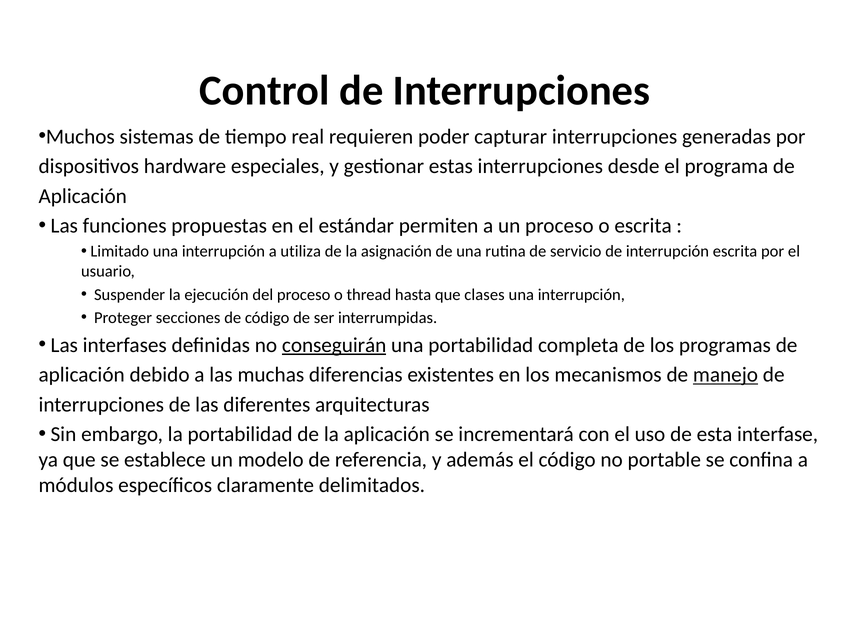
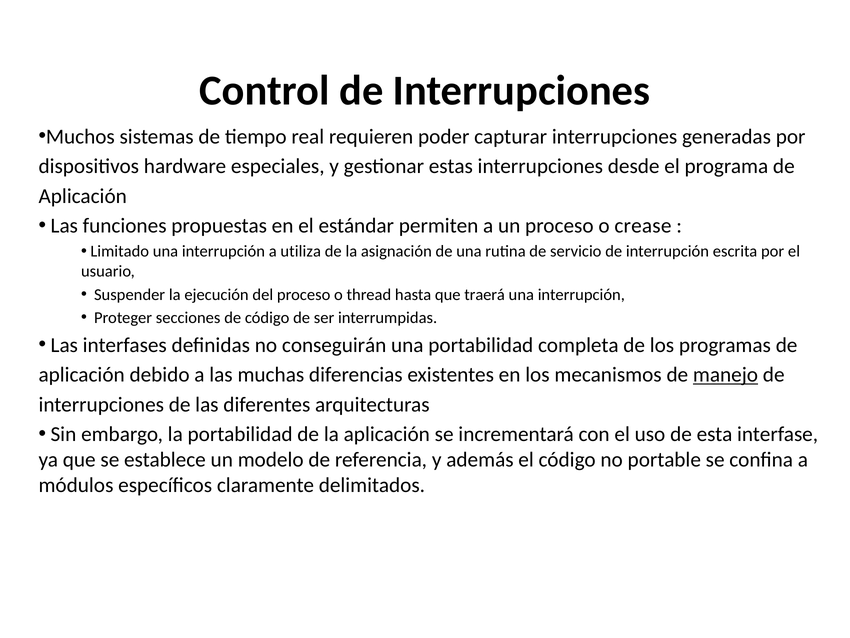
o escrita: escrita -> crease (643, 226)
clases: clases -> traerá (485, 294)
conseguirán underline: present -> none (334, 345)
